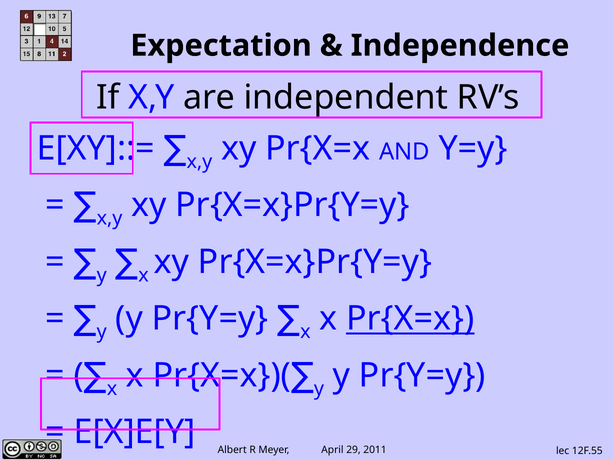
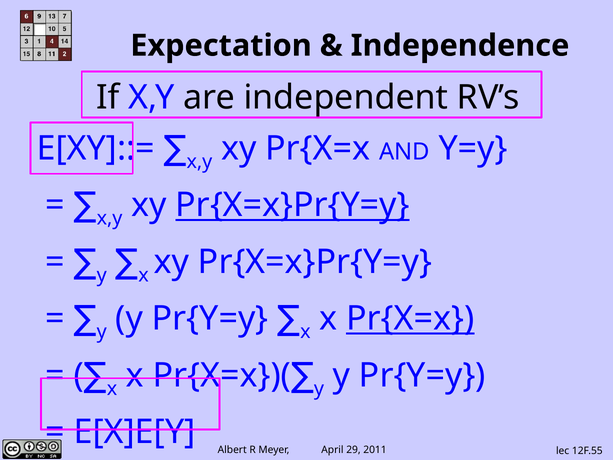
Pr{X=x}Pr{Y=y underline: none -> present (293, 205)
